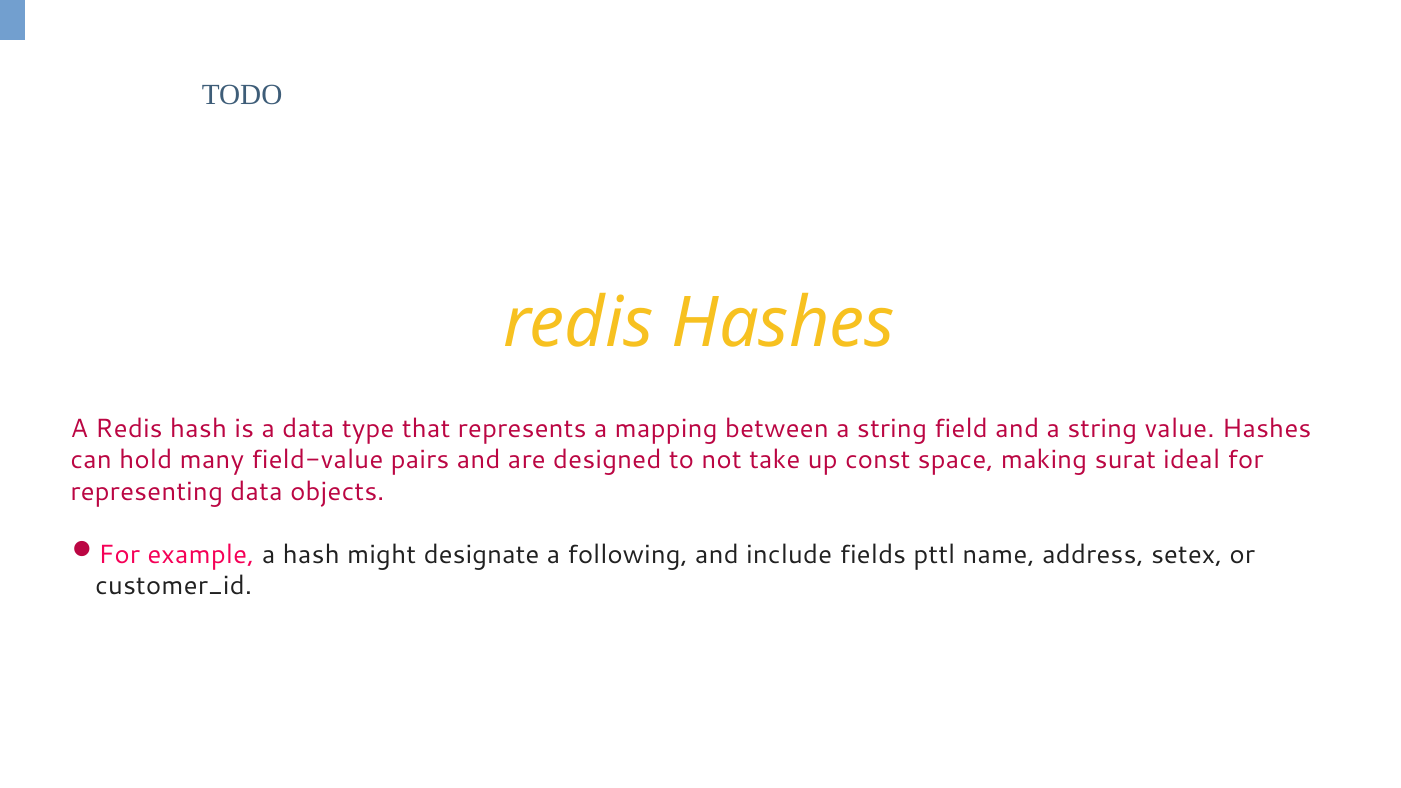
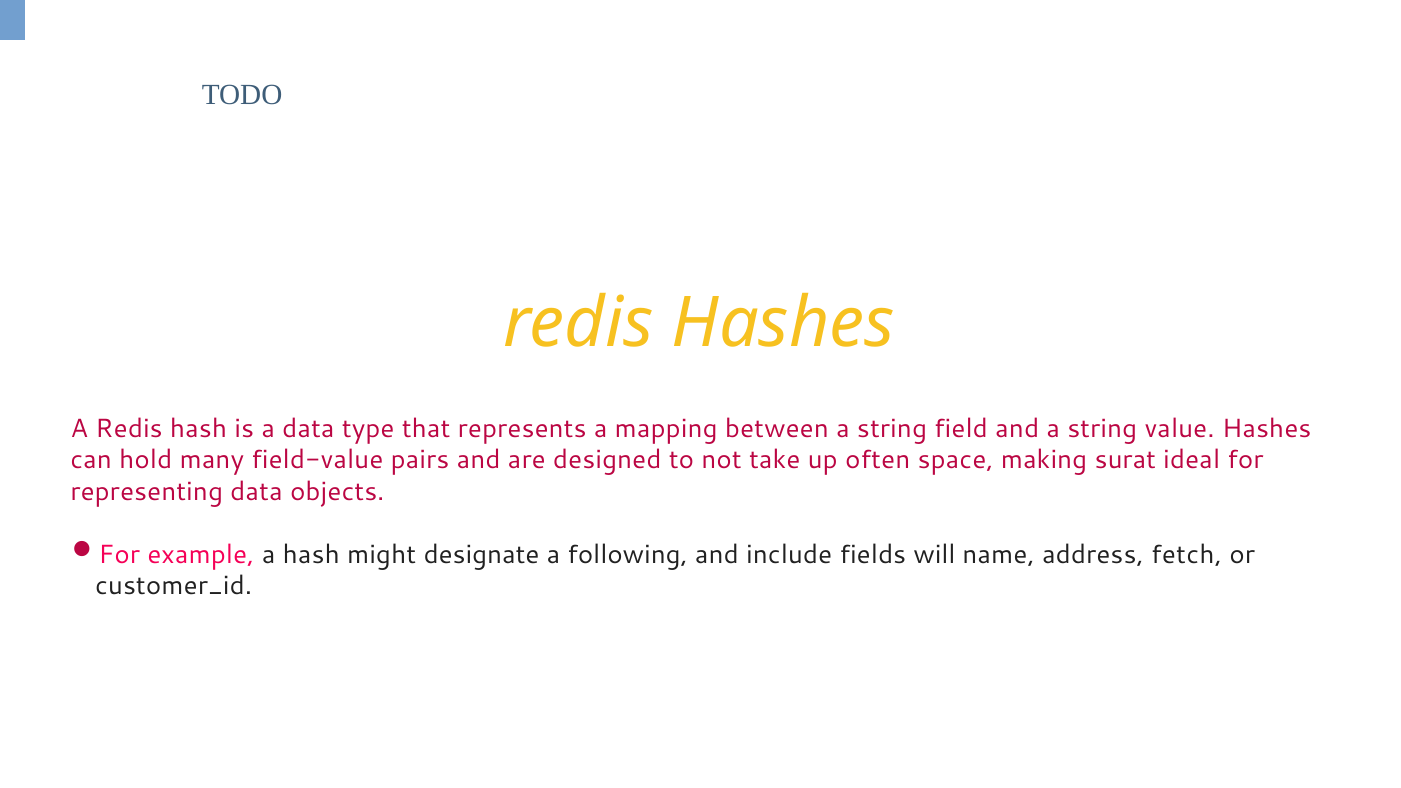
const: const -> often (878, 460)
pttl: pttl -> will (935, 555)
setex: setex -> fetch (1187, 555)
